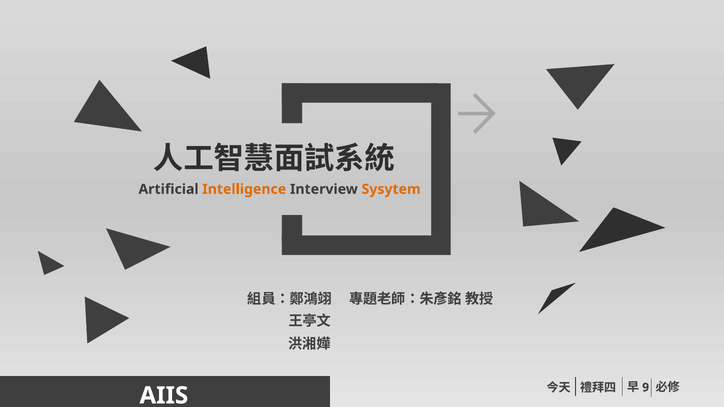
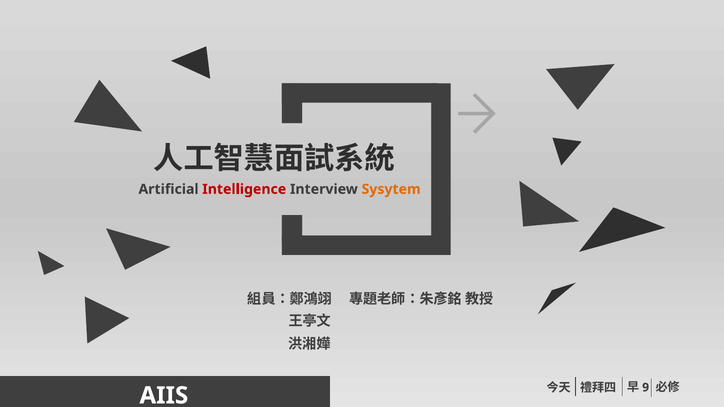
Intelligence colour: orange -> red (244, 189)
